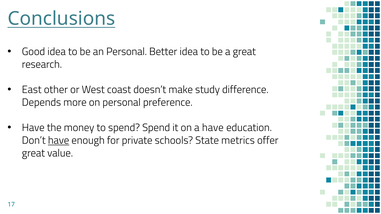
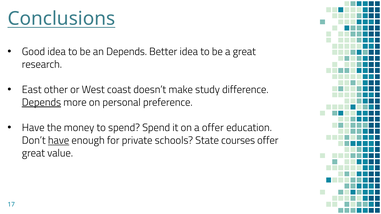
an Personal: Personal -> Depends (127, 52)
Depends underline: none -> present (41, 103)
a have: have -> offer (213, 128)
metrics: metrics -> courses (238, 141)
